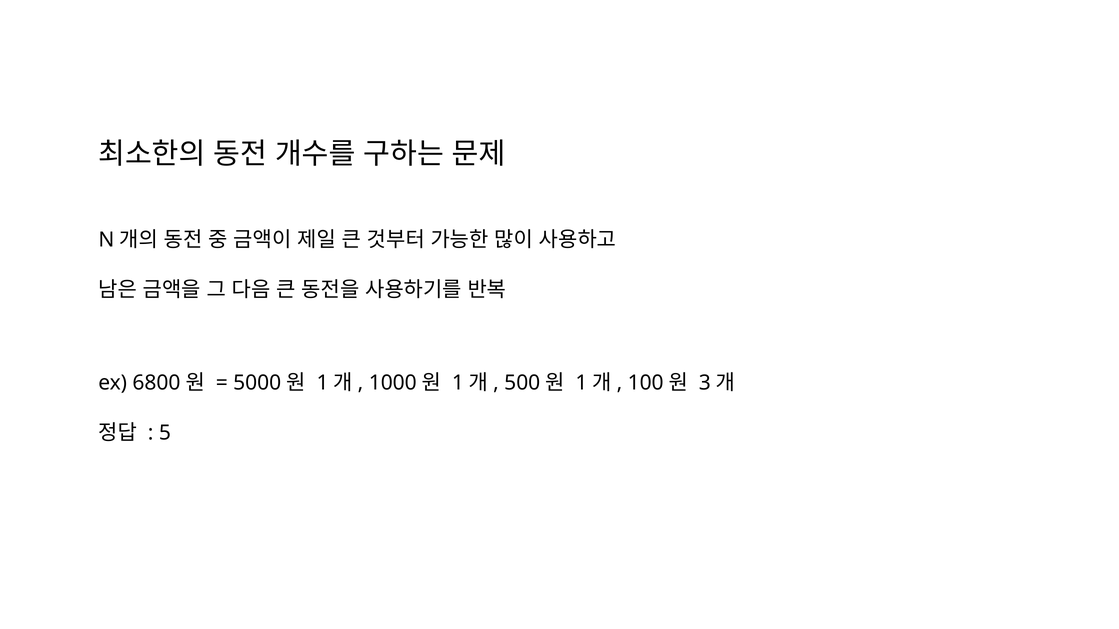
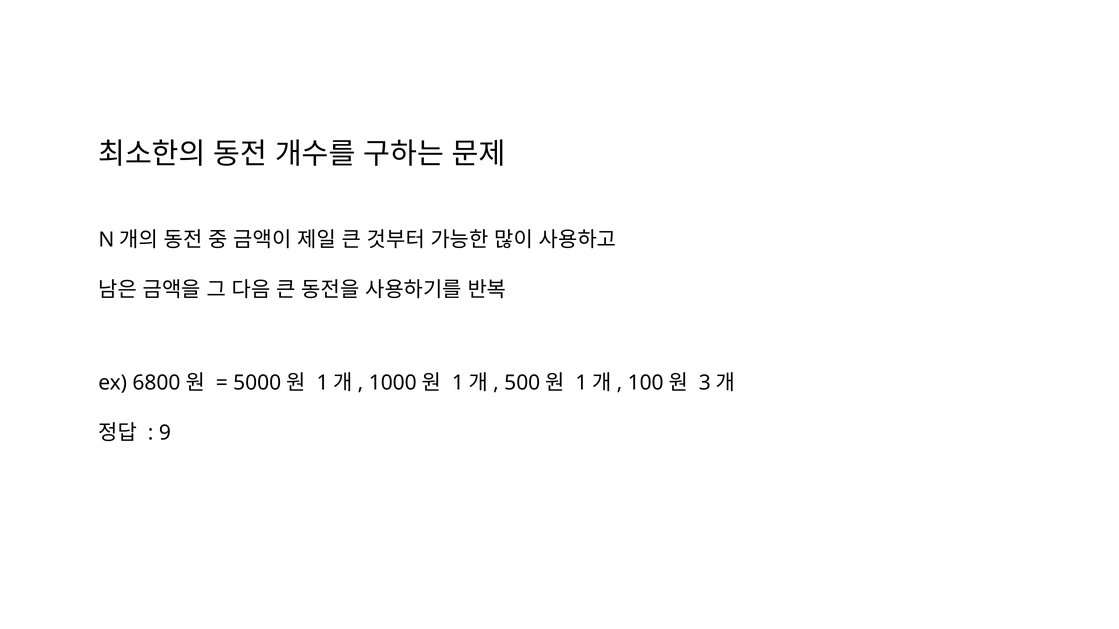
5: 5 -> 9 (165, 433)
